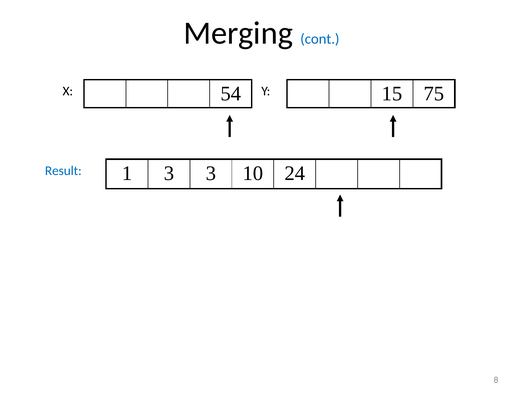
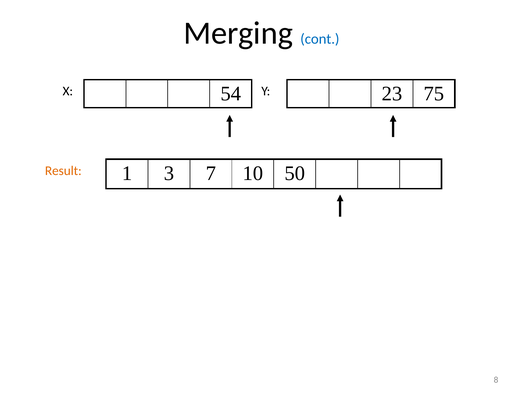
15: 15 -> 23 (392, 94)
3 3: 3 -> 7 (211, 173)
24: 24 -> 50 (295, 173)
Result colour: blue -> orange (63, 170)
